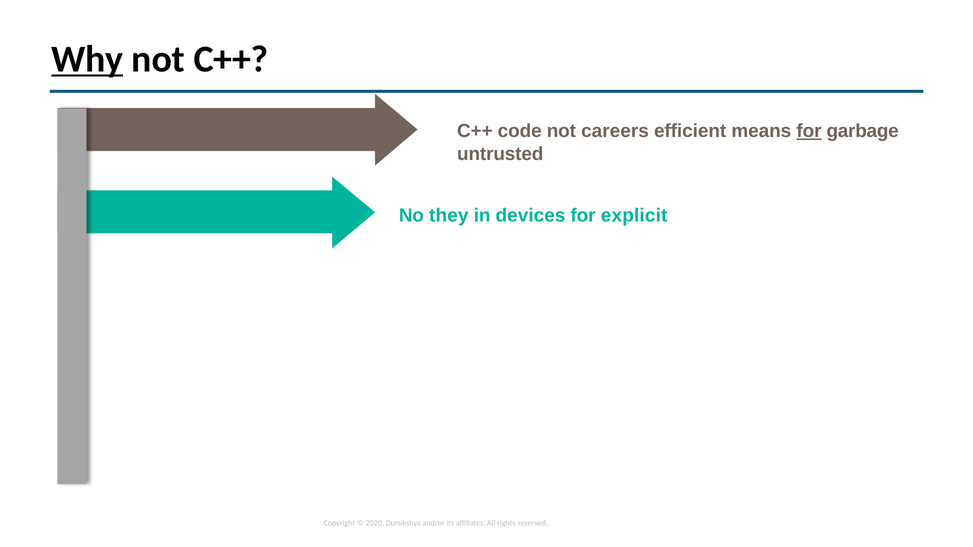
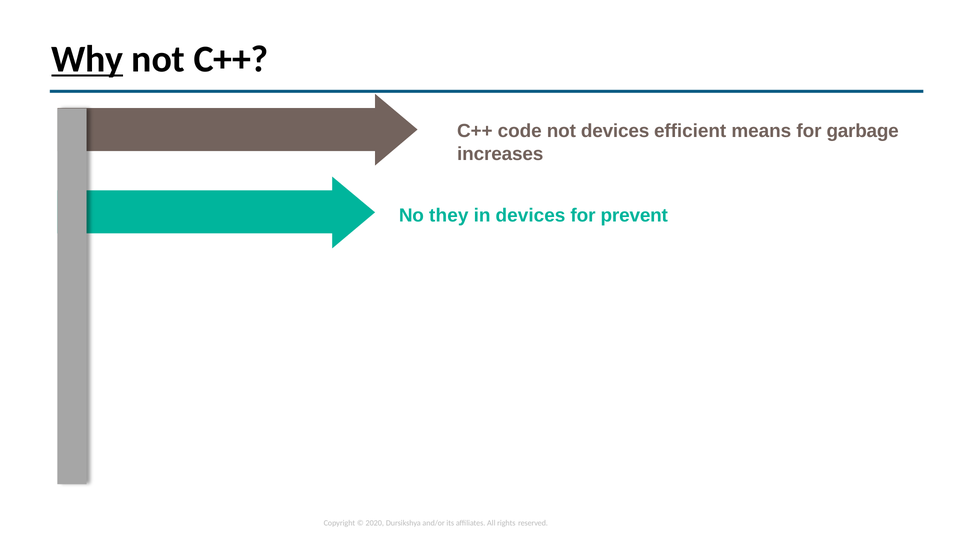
not careers: careers -> devices (615, 131)
for underline: present -> none (809, 131)
untrusted: untrusted -> increases (500, 154)
explicit: explicit -> prevent (634, 216)
